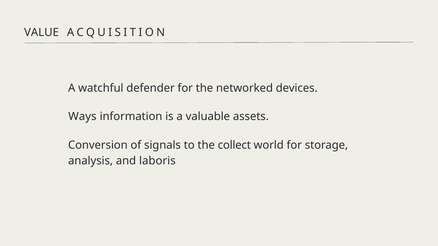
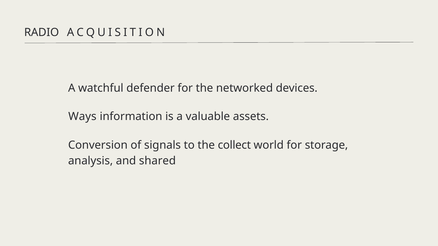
VALUE: VALUE -> RADIO (42, 32)
laboris: laboris -> shared (157, 161)
